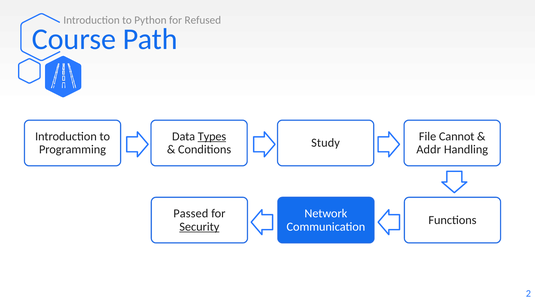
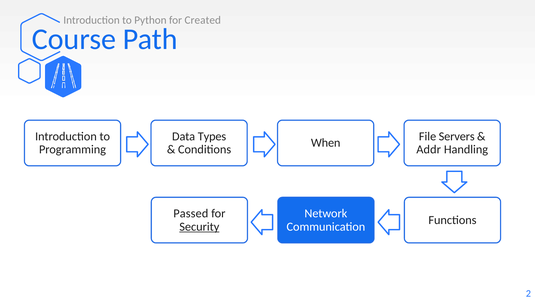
Refused: Refused -> Created (203, 20)
Types underline: present -> none (212, 136)
Cannot: Cannot -> Servers (457, 136)
Study: Study -> When (326, 143)
